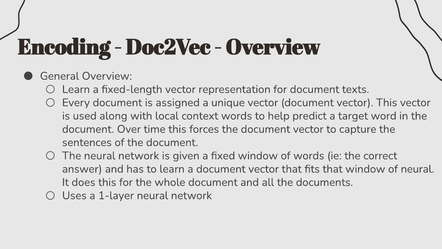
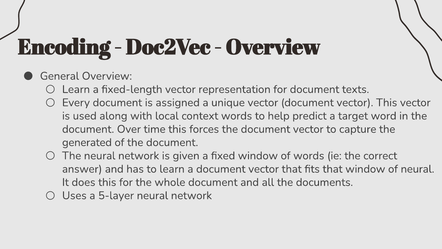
sentences: sentences -> generated (87, 142)
1-layer: 1-layer -> 5-layer (116, 195)
